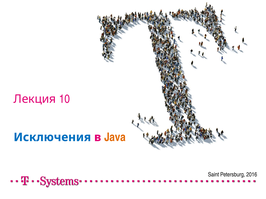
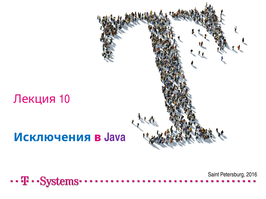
Java colour: orange -> purple (115, 138)
